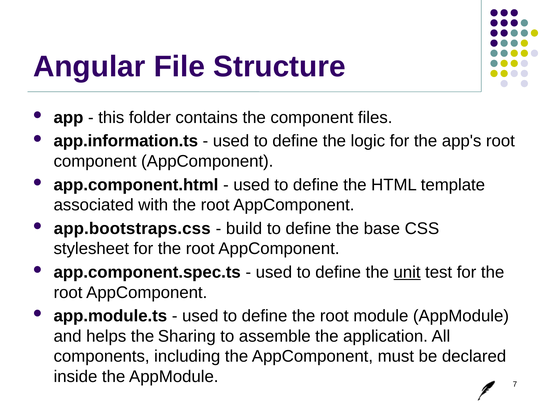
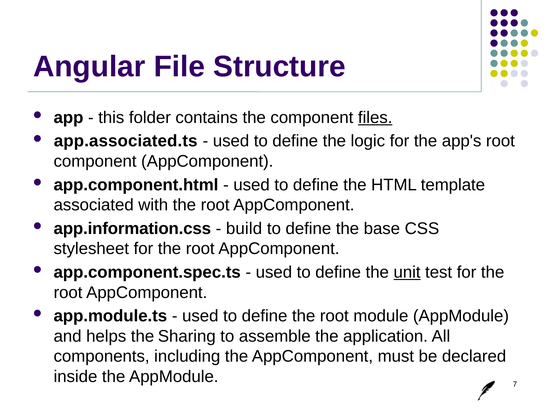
files underline: none -> present (375, 117)
app.information.ts: app.information.ts -> app.associated.ts (126, 141)
app.bootstraps.css: app.bootstraps.css -> app.information.css (132, 228)
